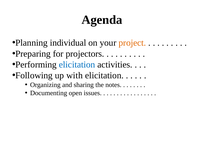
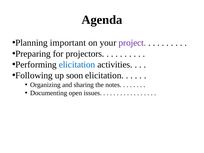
individual: individual -> important (68, 43)
project colour: orange -> purple (132, 43)
with: with -> soon (75, 75)
